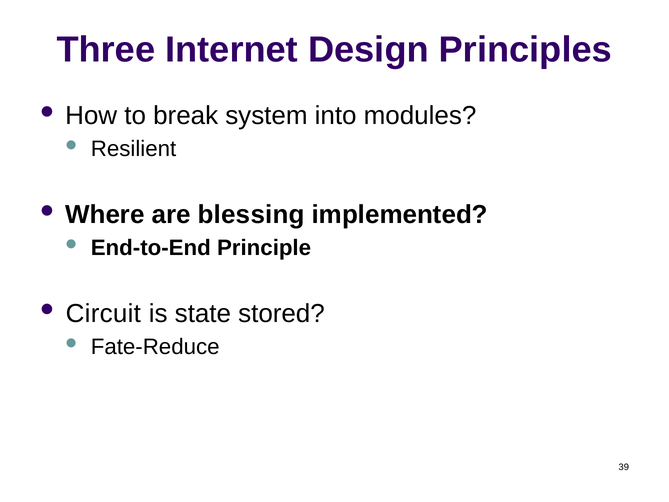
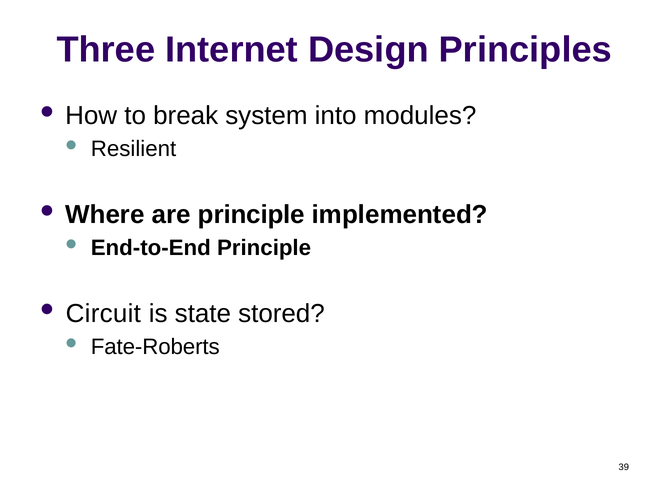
are blessing: blessing -> principle (251, 214)
Fate-Reduce: Fate-Reduce -> Fate-Roberts (155, 346)
